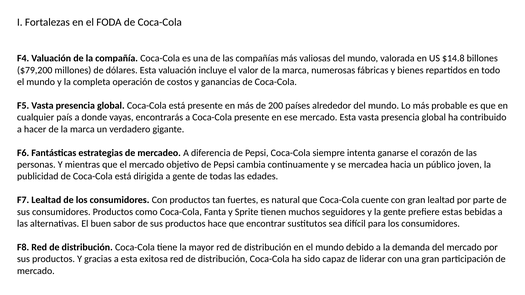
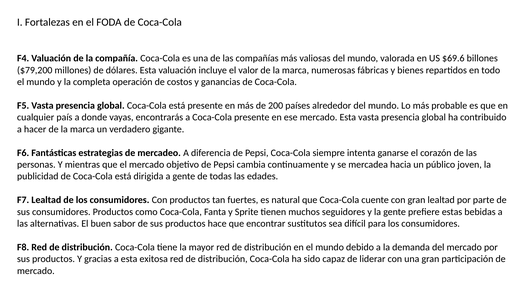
$14.8: $14.8 -> $69.6 (453, 58)
